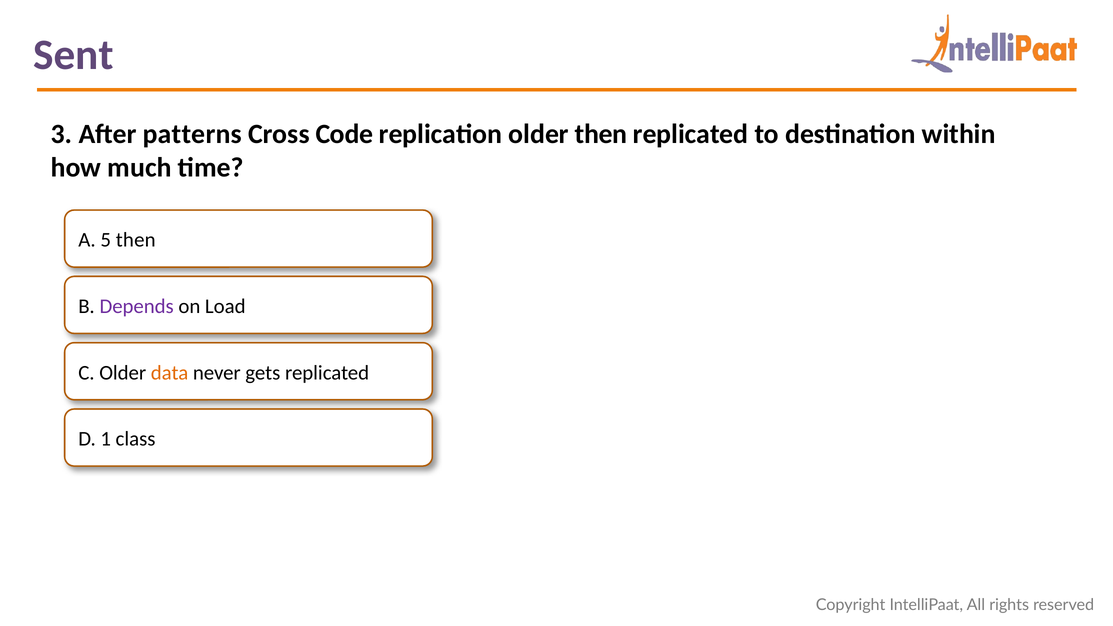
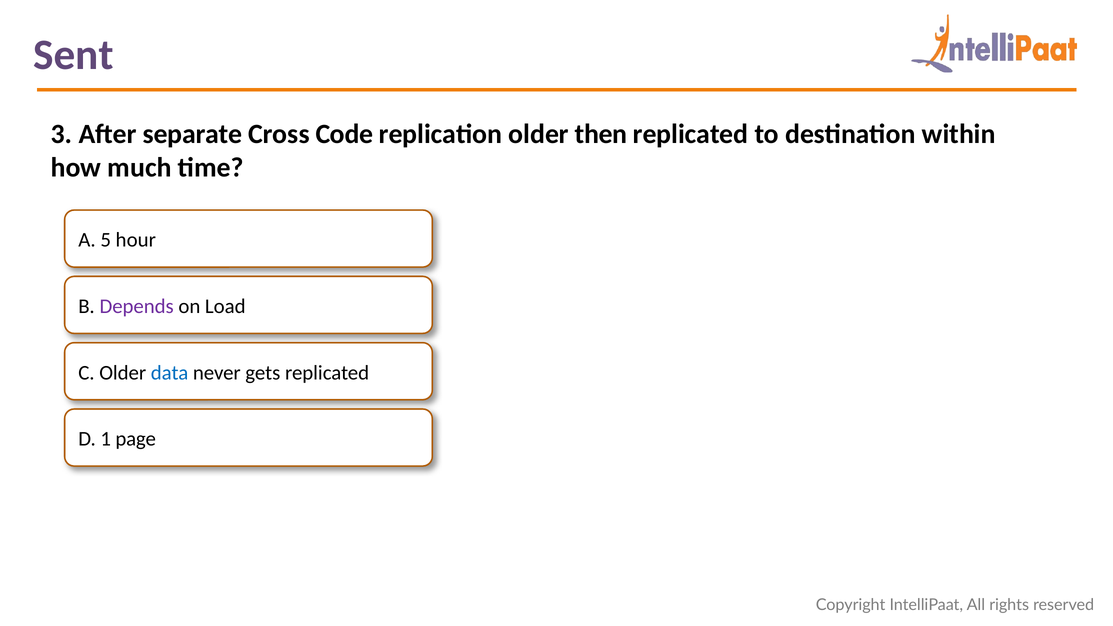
patterns: patterns -> separate (192, 134)
5 then: then -> hour (136, 240)
data colour: orange -> blue (170, 373)
class: class -> page (136, 439)
